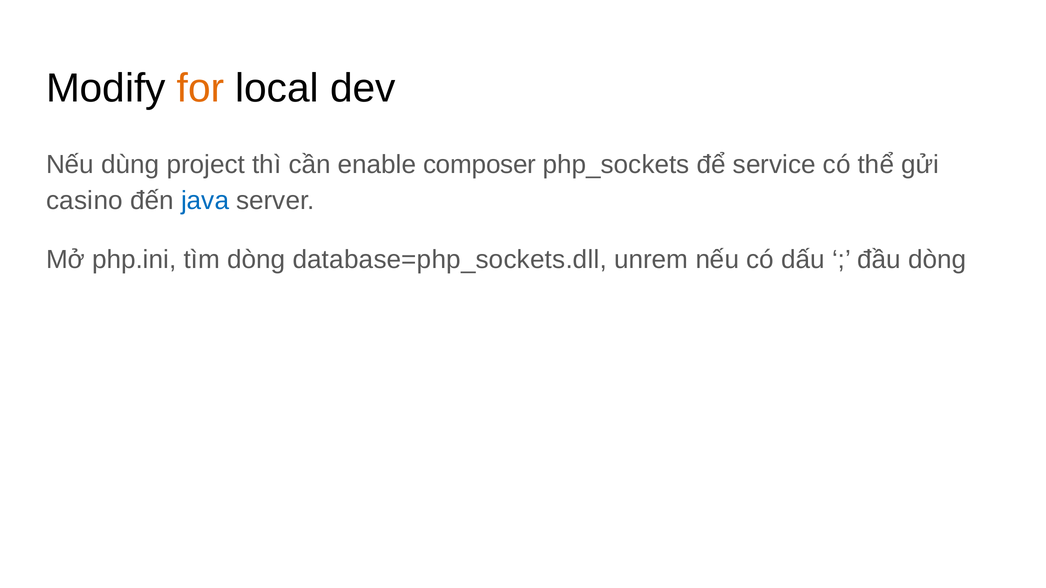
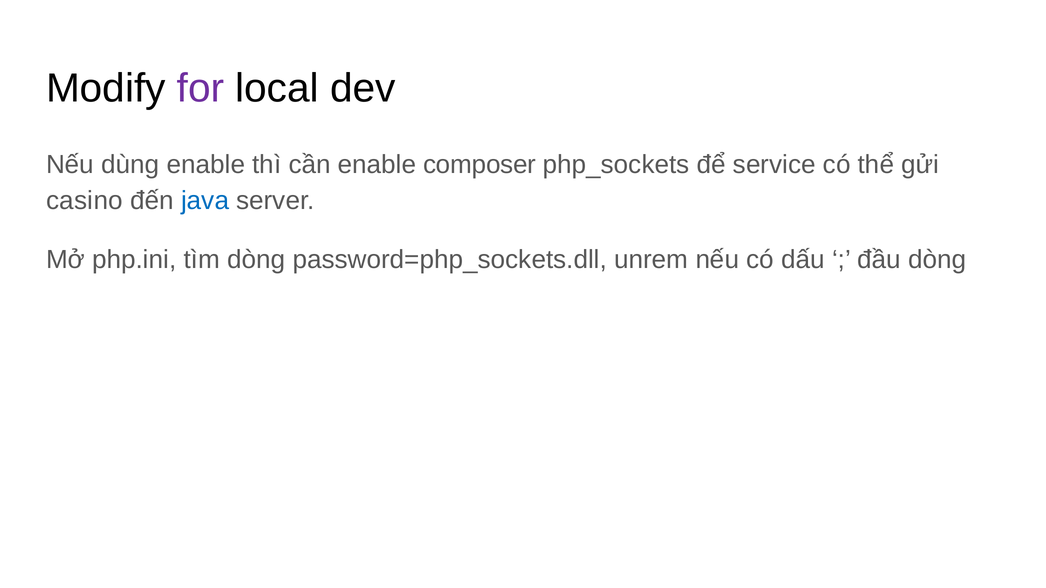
for colour: orange -> purple (201, 89)
dùng project: project -> enable (206, 164)
database=php_sockets.dll: database=php_sockets.dll -> password=php_sockets.dll (450, 260)
